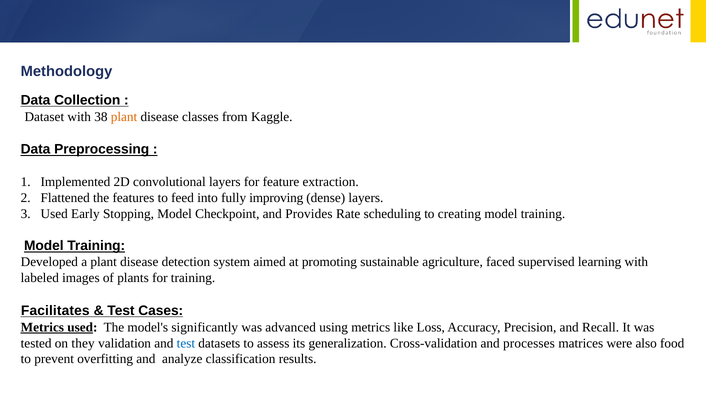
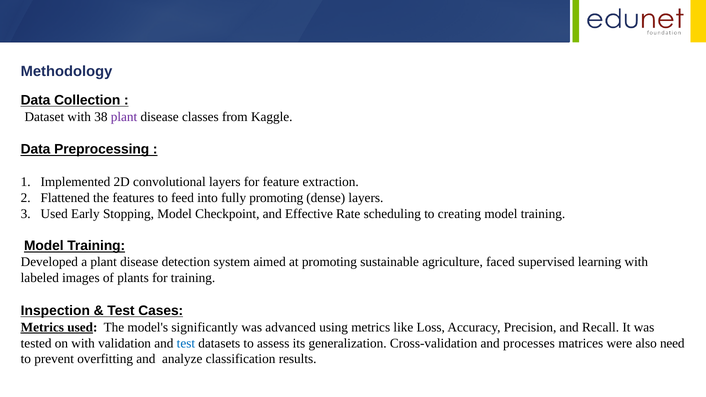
plant colour: orange -> purple (124, 117)
fully improving: improving -> promoting (276, 198)
Provides: Provides -> Effective (309, 214)
Facilitates: Facilitates -> Inspection (55, 311)
on they: they -> with (83, 343)
food: food -> need (672, 343)
